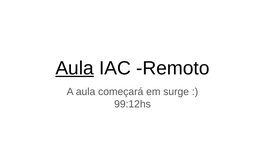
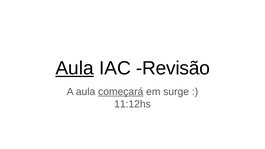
Remoto: Remoto -> Revisão (173, 68)
começará underline: none -> present (121, 92)
99:12hs: 99:12hs -> 11:12hs (132, 104)
